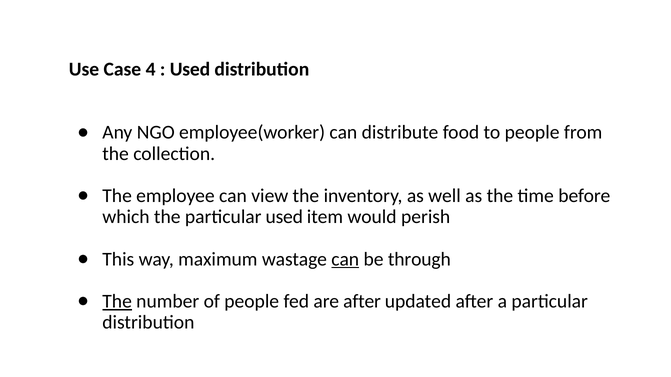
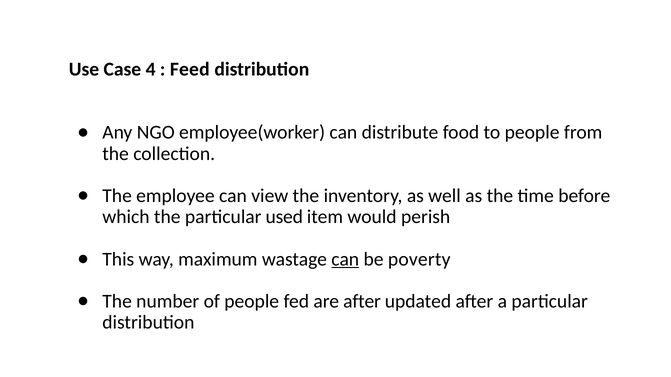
Used: Used -> Feed (190, 69)
through: through -> poverty (419, 259)
The underline: present -> none (117, 302)
